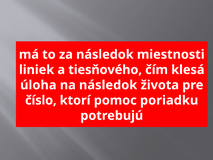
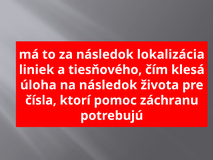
miestnosti: miestnosti -> lokalizácia (171, 54)
číslo: číslo -> čísla (41, 100)
poriadku: poriadku -> záchranu (169, 100)
